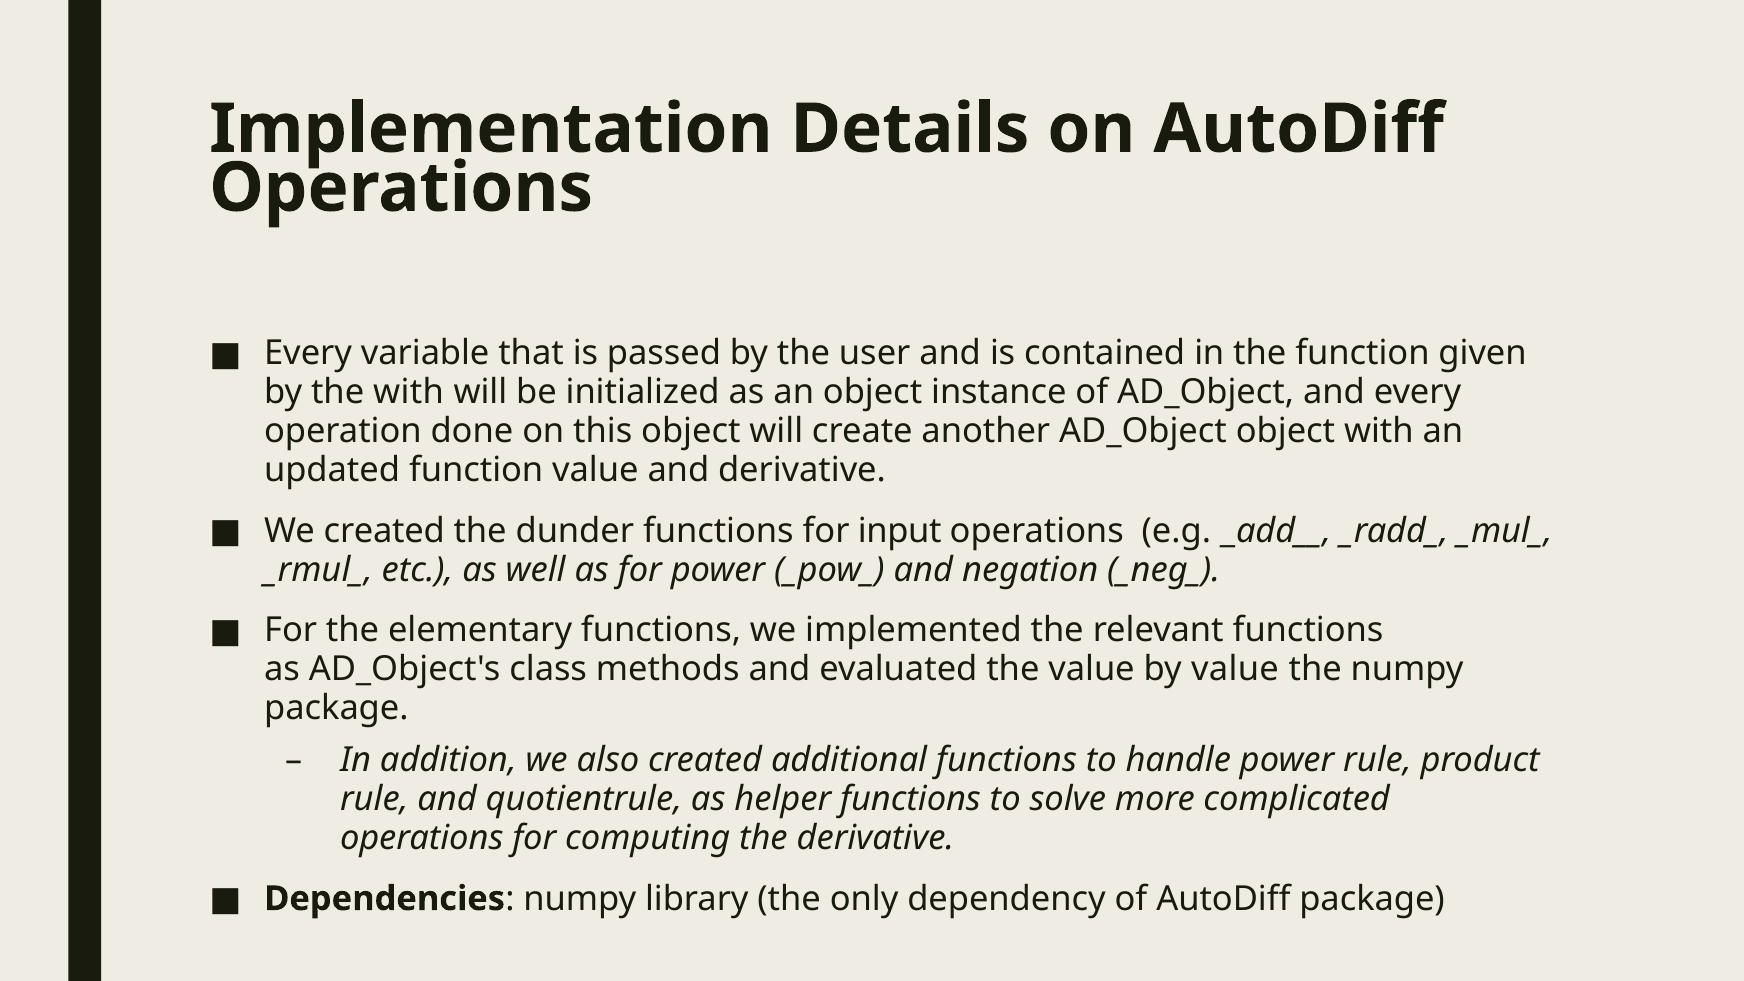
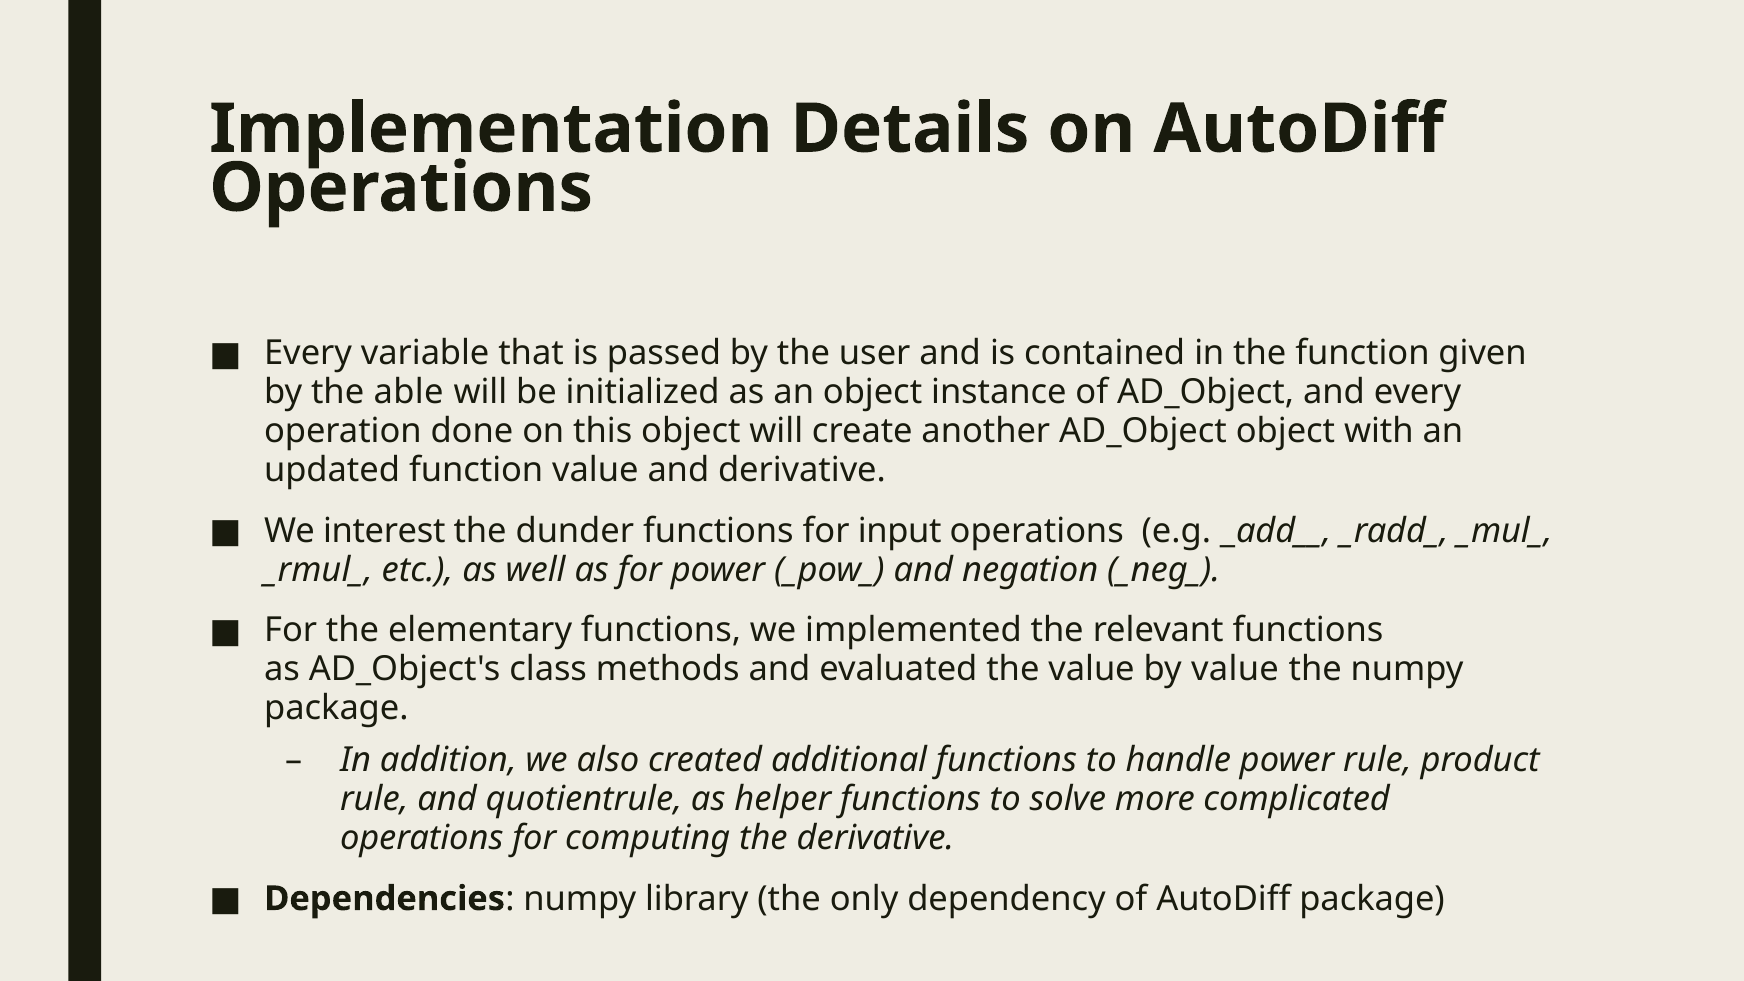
the with: with -> able (409, 392)
We created: created -> interest (384, 531)
